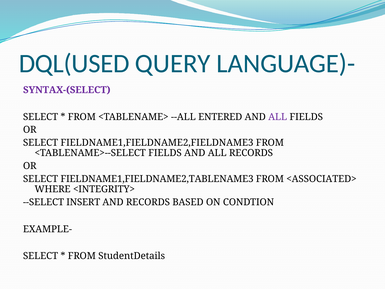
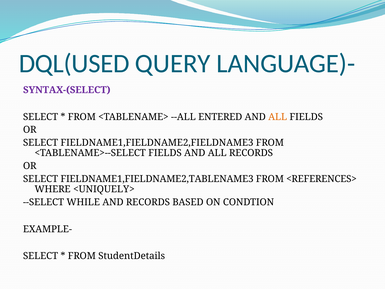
ALL colour: purple -> orange (278, 117)
<ASSOCIATED>: <ASSOCIATED> -> <REFERENCES> (322, 179)
<INTEGRITY>: <INTEGRITY> -> <UNIQUELY> (104, 189)
INSERT: INSERT -> WHILE (83, 202)
